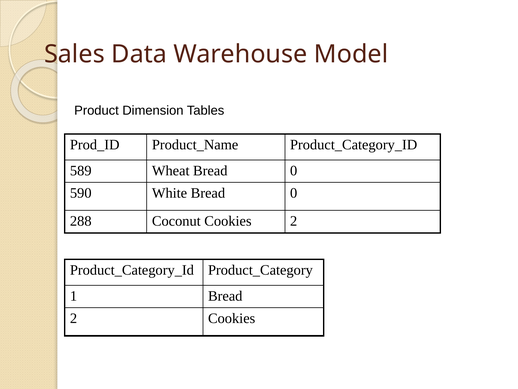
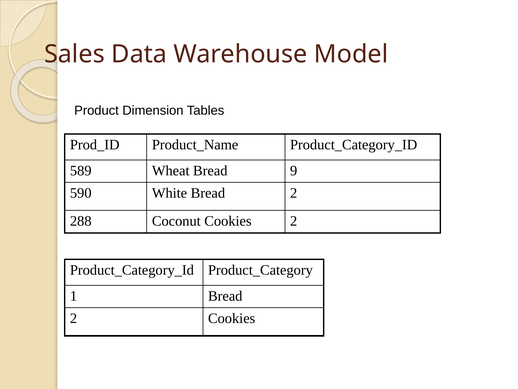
Wheat Bread 0: 0 -> 9 (294, 170)
White Bread 0: 0 -> 2 (294, 193)
